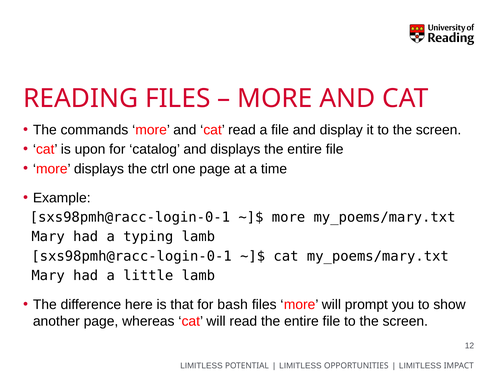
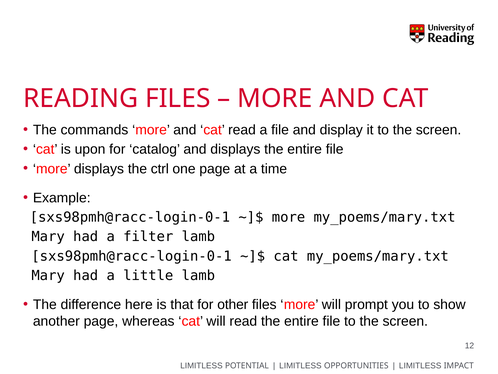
typing: typing -> filter (148, 236)
bash: bash -> other (233, 304)
